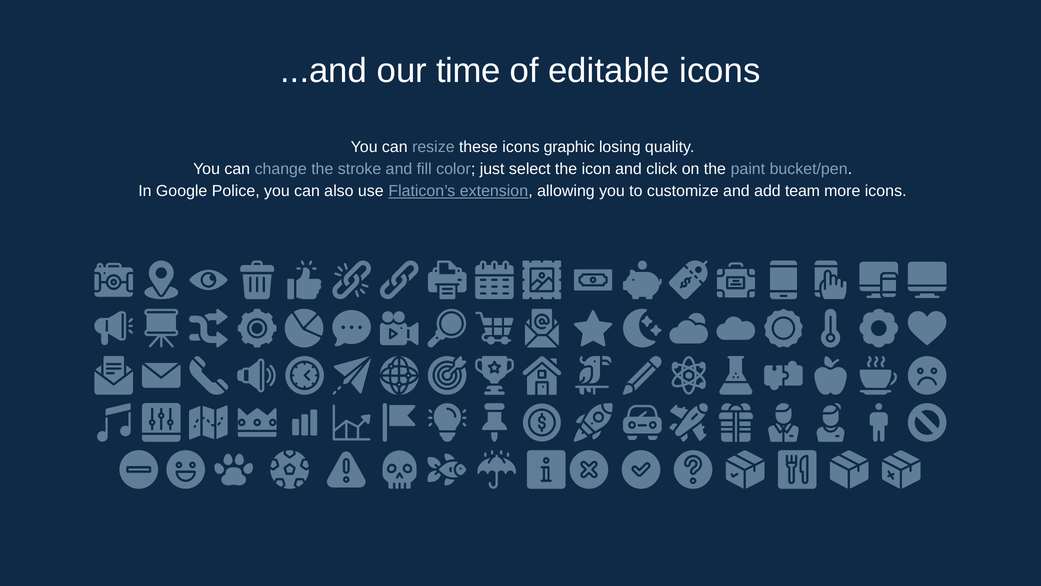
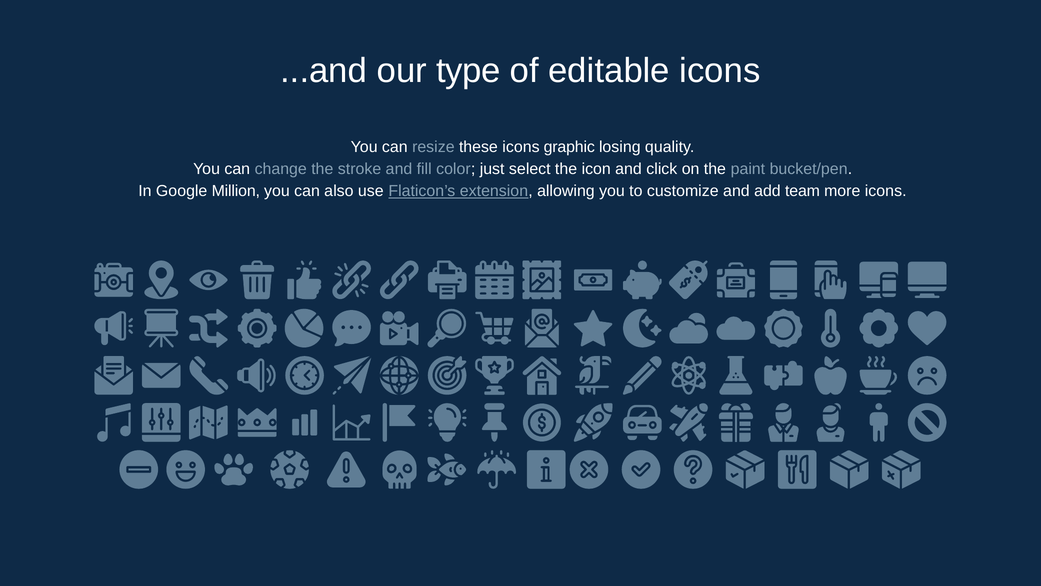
time: time -> type (468, 71)
Police: Police -> Million (236, 191)
